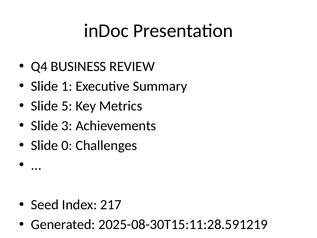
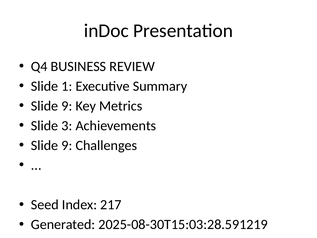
5: 5 -> 9 (67, 106)
0: 0 -> 9 (67, 145)
2025-08-30T15:11:28.591219: 2025-08-30T15:11:28.591219 -> 2025-08-30T15:03:28.591219 (183, 224)
